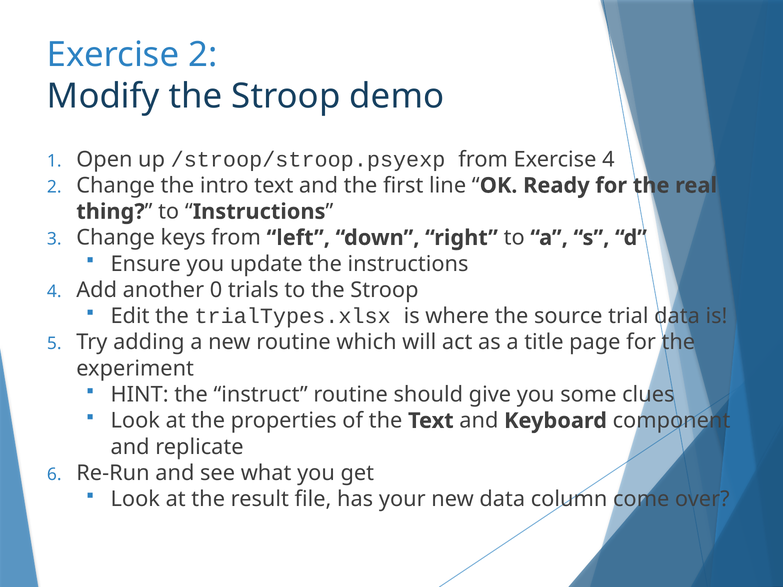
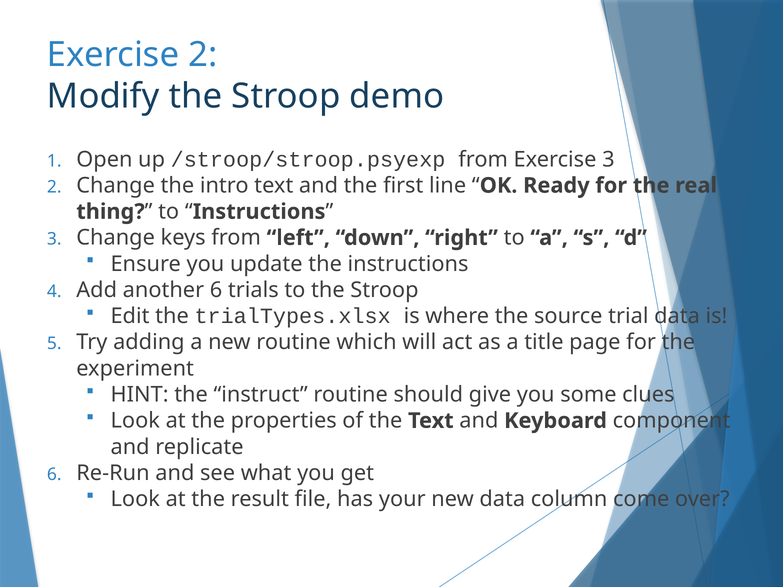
Exercise 4: 4 -> 3 (608, 159)
another 0: 0 -> 6 (216, 290)
